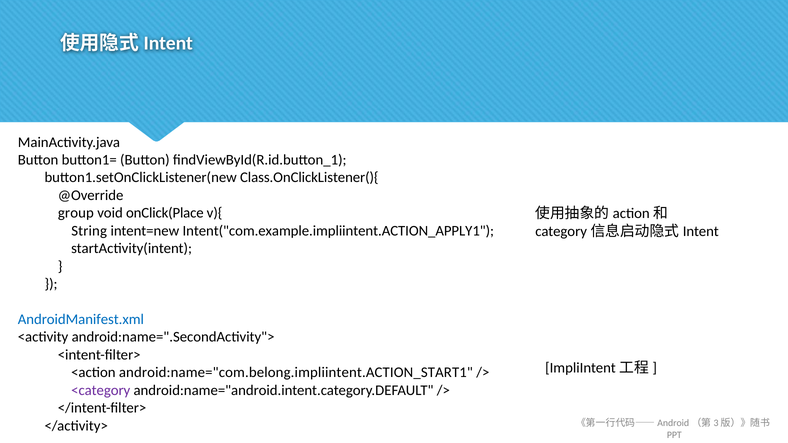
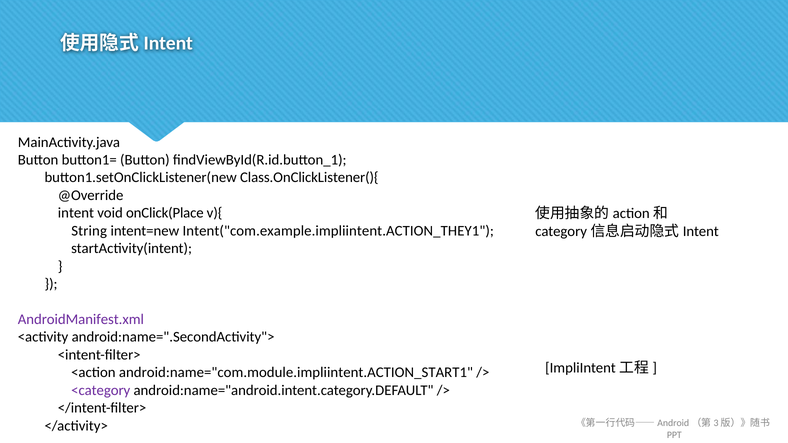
group: group -> intent (76, 213)
Intent("com.example.impliintent.ACTION_APPLY1: Intent("com.example.impliintent.ACTION_APPLY1 -> Intent("com.example.impliintent.ACTION_THEY1 (338, 231)
AndroidManifest.xml colour: blue -> purple (81, 320)
android:name="com.belong.impliintent.ACTION_START1: android:name="com.belong.impliintent.ACTION_START1 -> android:name="com.module.impliintent.ACTION_START1 (296, 373)
